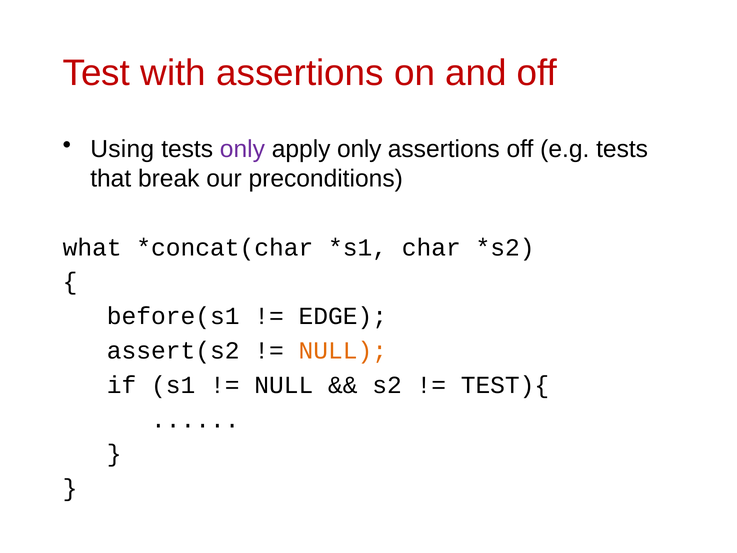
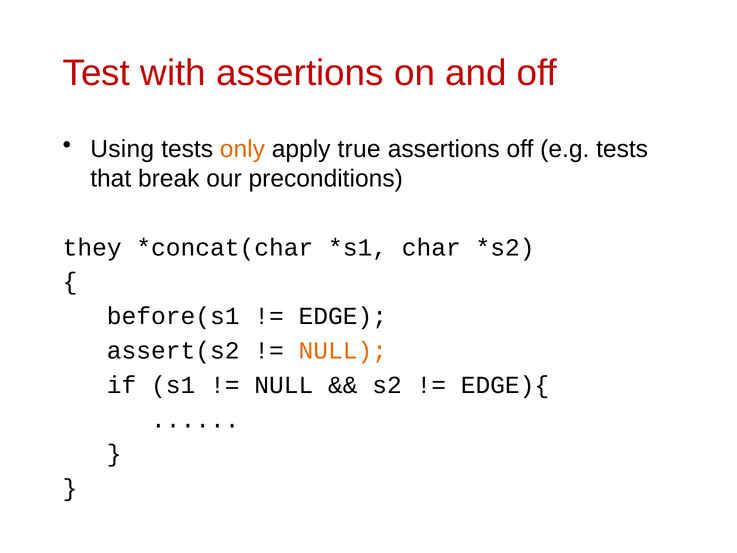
only colour: purple -> orange (242, 149)
apply only: only -> true (359, 149)
what: what -> they (92, 247)
TEST){: TEST){ -> EDGE){ (505, 385)
